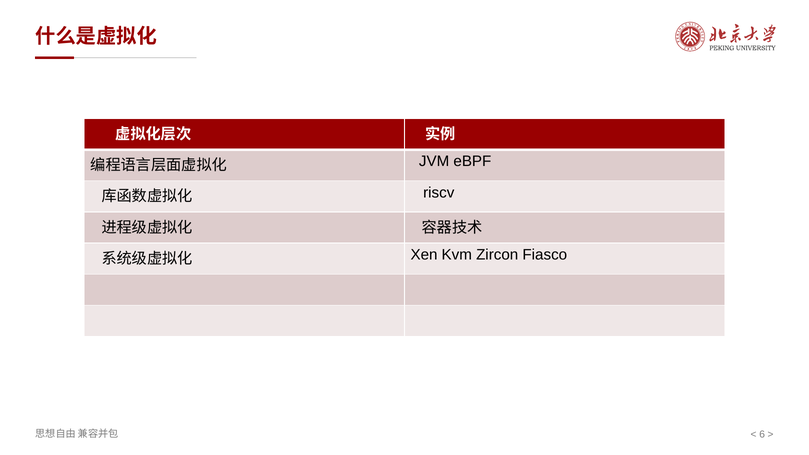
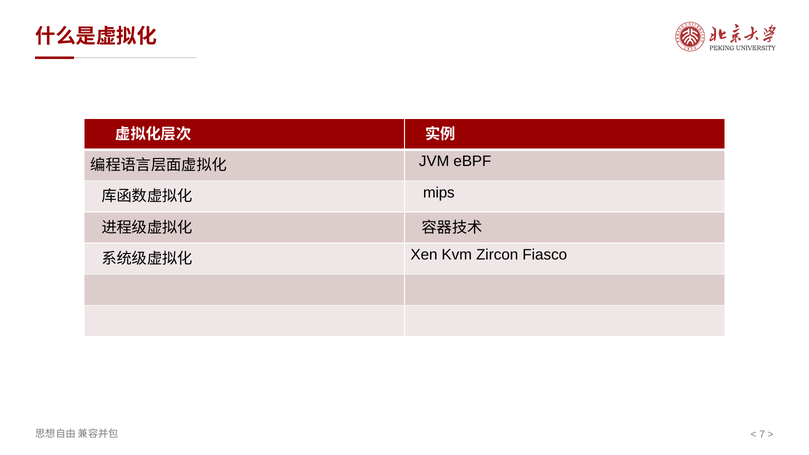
riscv: riscv -> mips (439, 193)
6: 6 -> 7 (762, 435)
